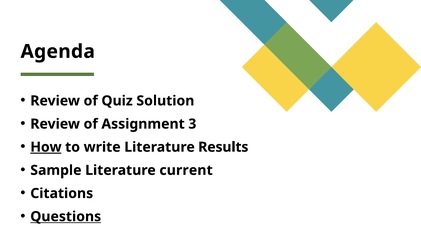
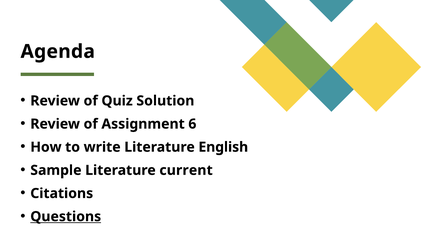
3: 3 -> 6 (192, 124)
How underline: present -> none (46, 147)
Results: Results -> English (223, 147)
